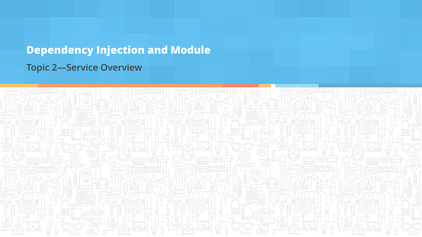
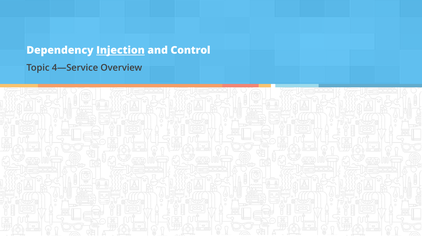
Injection underline: none -> present (121, 50)
Module: Module -> Control (191, 50)
2—Service: 2—Service -> 4—Service (75, 68)
